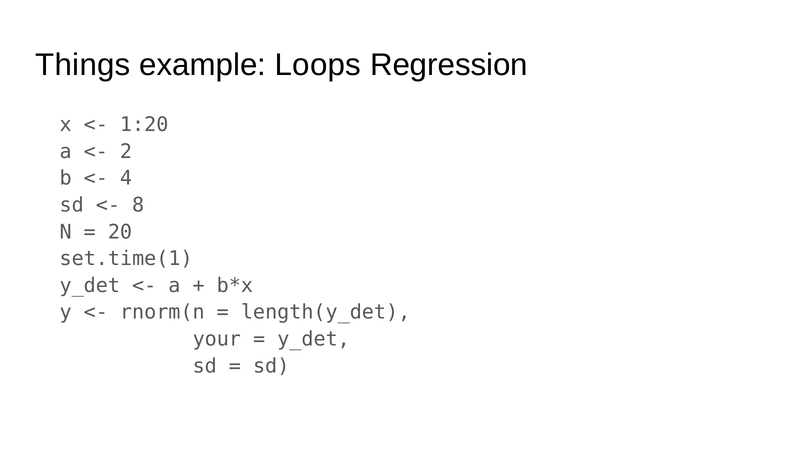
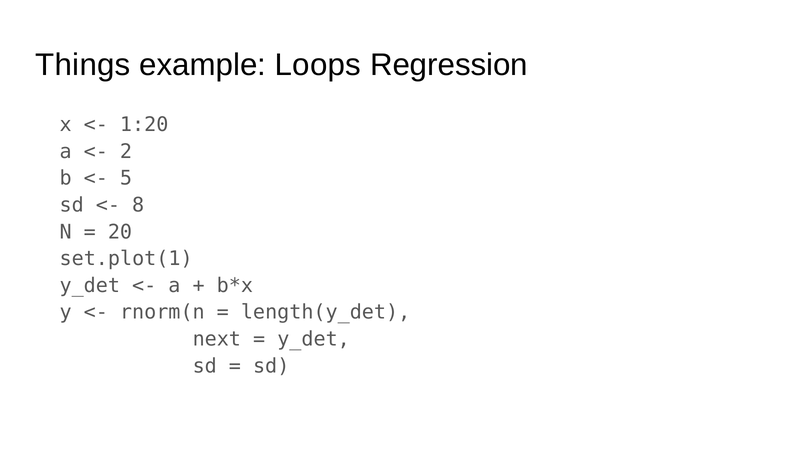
4: 4 -> 5 (126, 178)
set.time(1: set.time(1 -> set.plot(1 (126, 259)
your: your -> next (217, 339)
